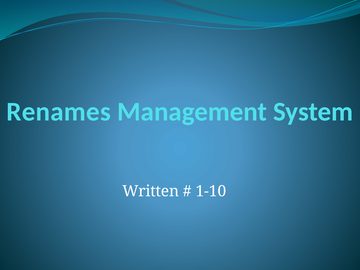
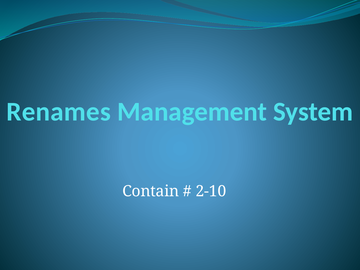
Written: Written -> Contain (151, 191)
1-10: 1-10 -> 2-10 (211, 191)
